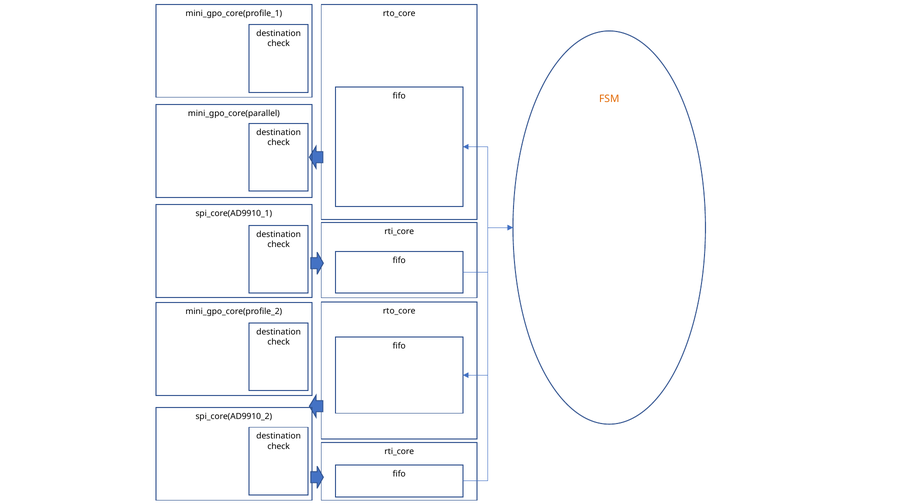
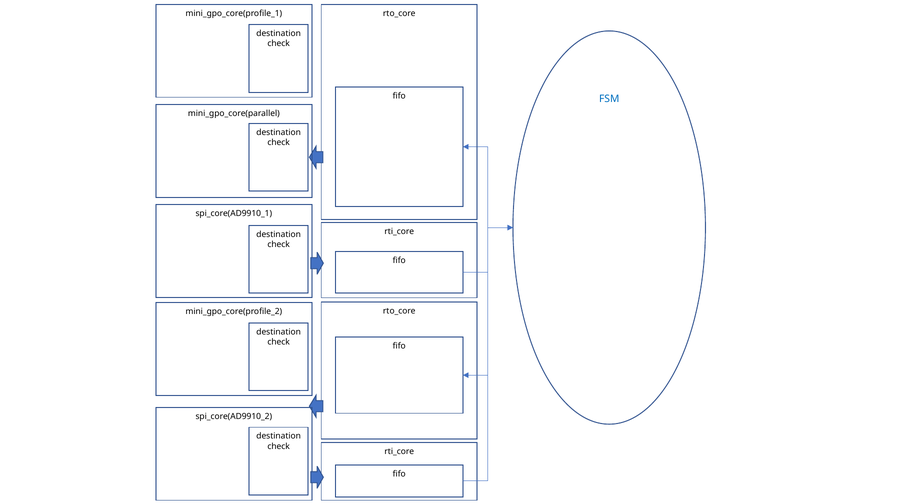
FSM colour: orange -> blue (609, 99)
